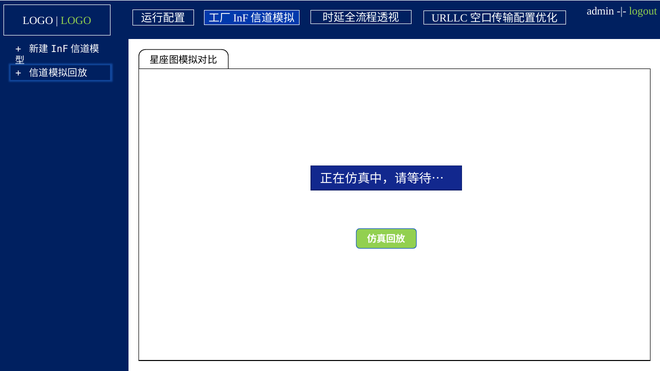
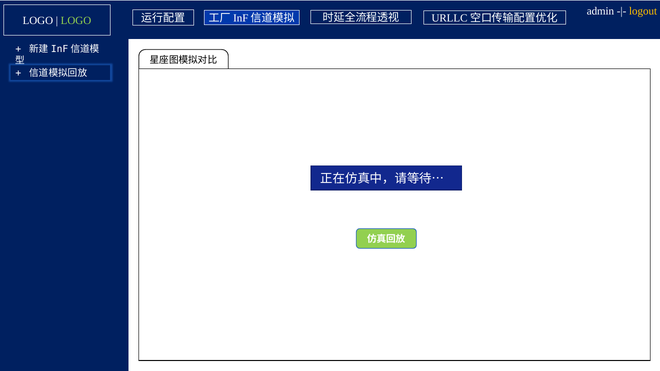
logout colour: light green -> yellow (643, 11)
